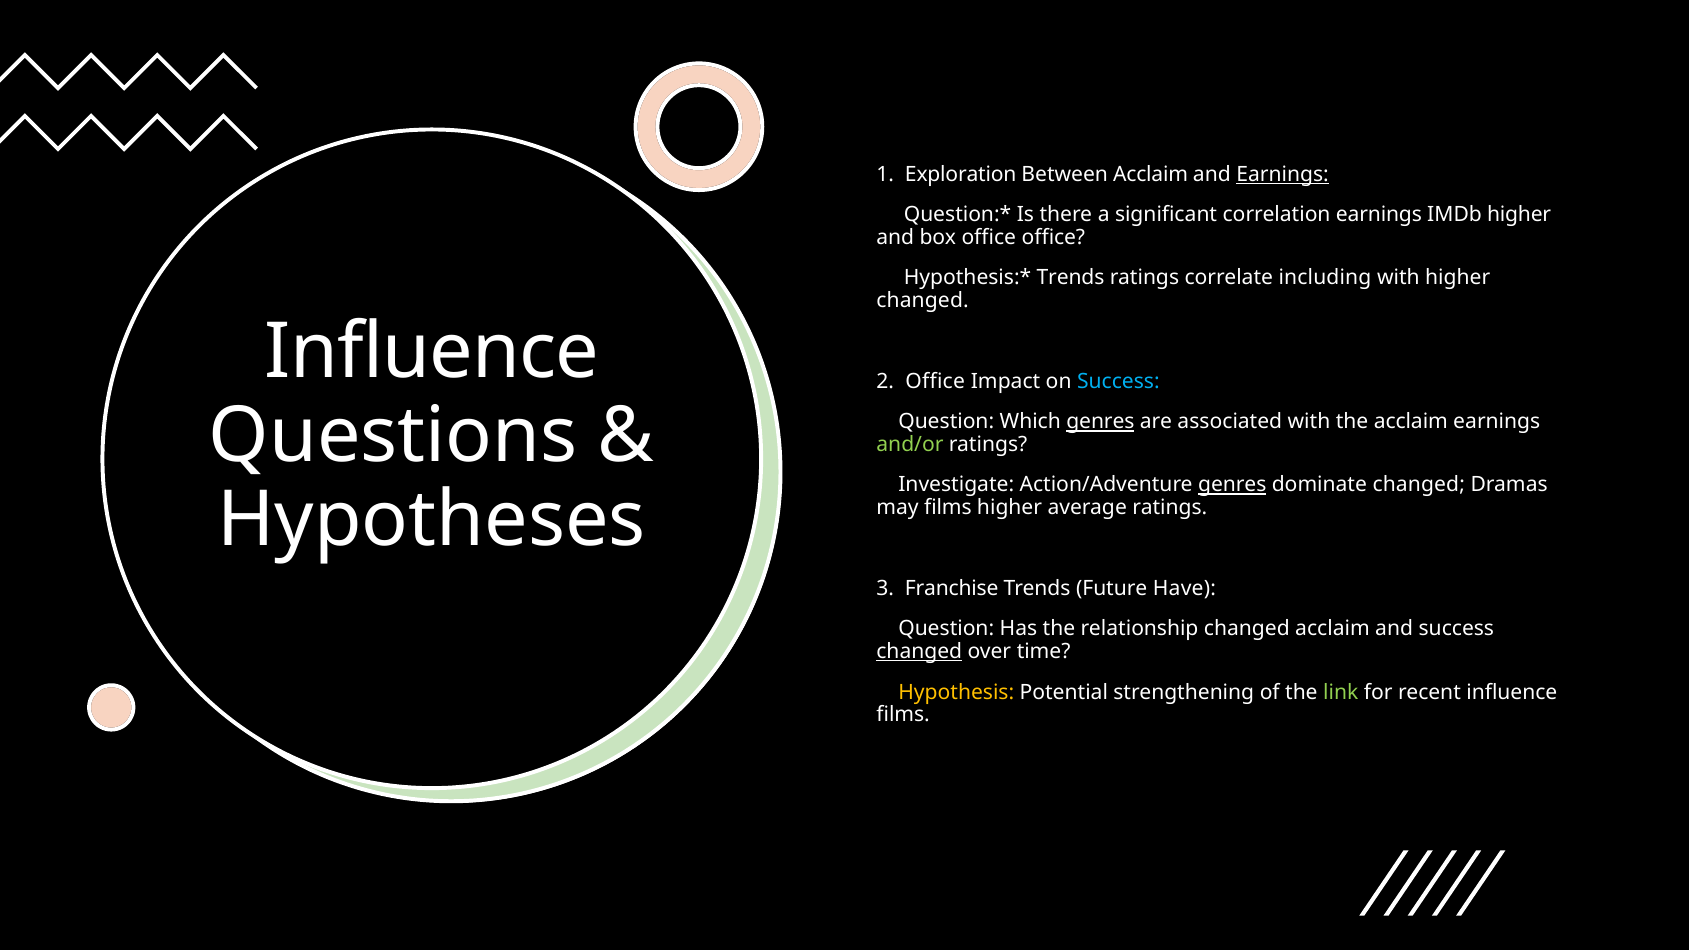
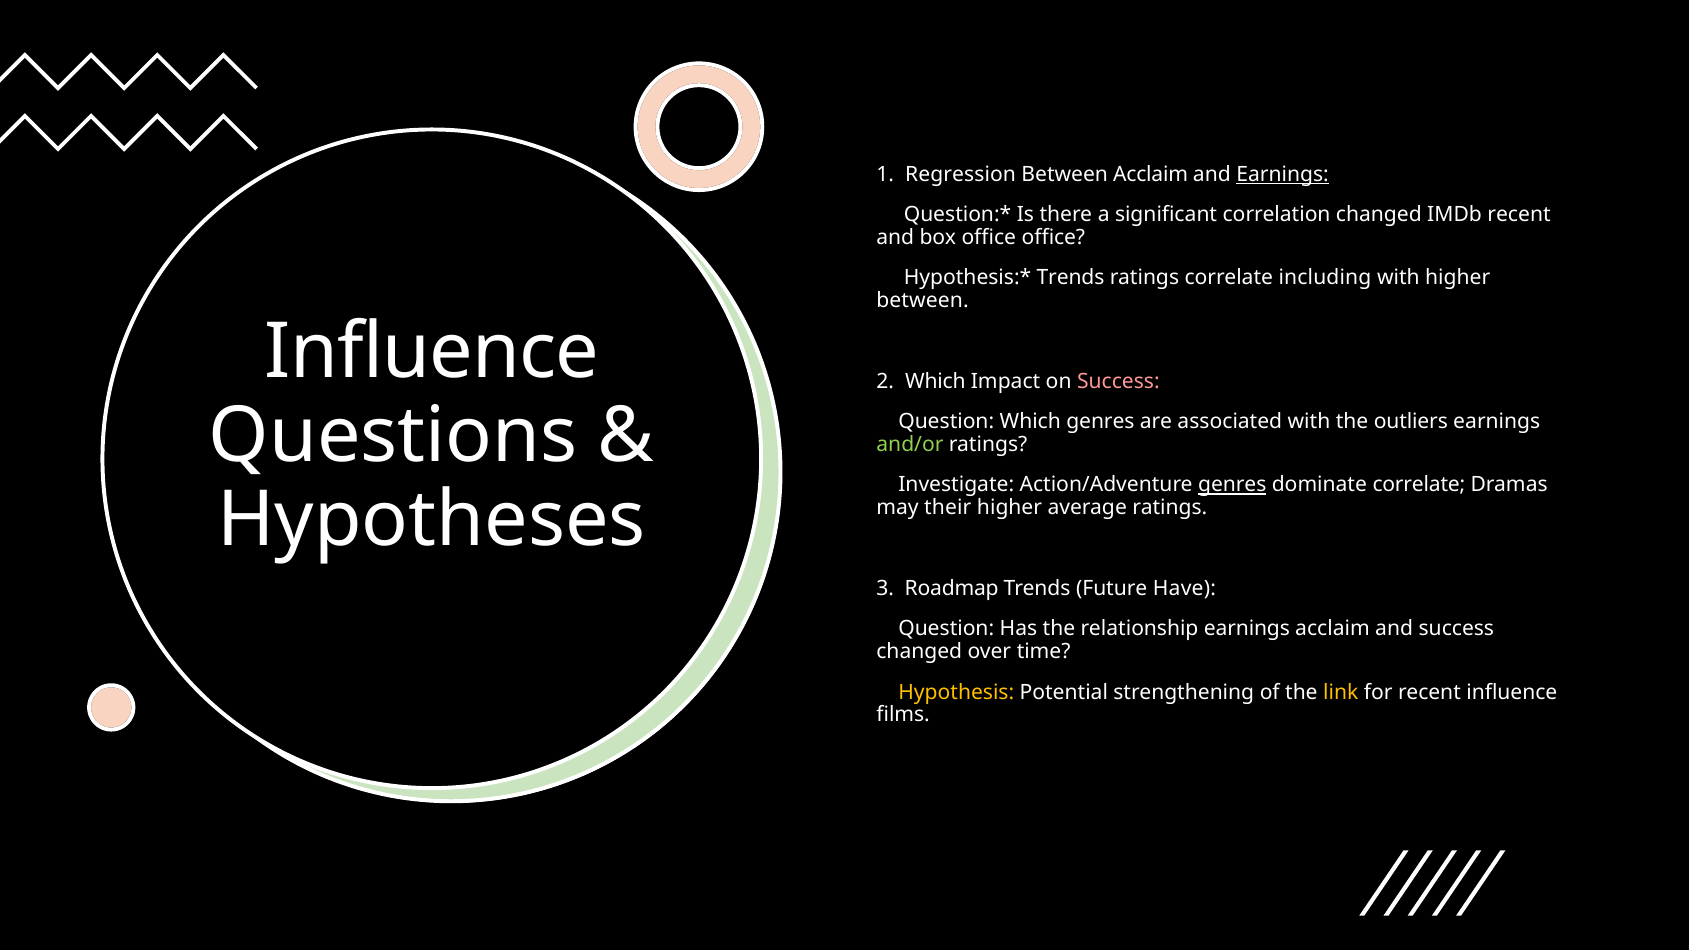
Exploration: Exploration -> Regression (961, 174)
correlation earnings: earnings -> changed (1379, 215)
IMDb higher: higher -> recent (1519, 215)
changed: changed -> between (923, 301)
2 Office: Office -> Which (935, 381)
Success colour: light blue -> pink (1118, 381)
genres underline: present -> none (1100, 422)
the acclaim: acclaim -> outliers (1411, 422)
dominate changed: changed -> correlate (1419, 485)
may films: films -> their (948, 508)
Franchise: Franchise -> Roadmap (952, 589)
relationship changed: changed -> earnings (1247, 629)
changed underline: present -> none (919, 652)
link colour: light green -> yellow (1341, 692)
